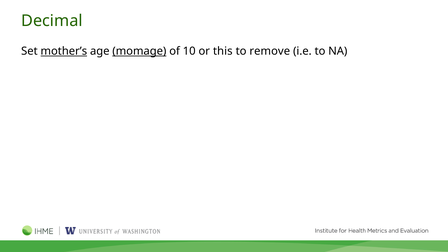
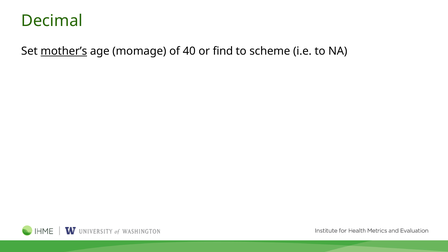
momage underline: present -> none (139, 51)
10: 10 -> 40 (189, 51)
this: this -> find (223, 51)
remove: remove -> scheme (270, 51)
